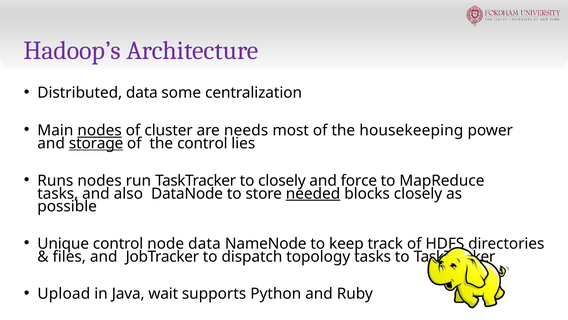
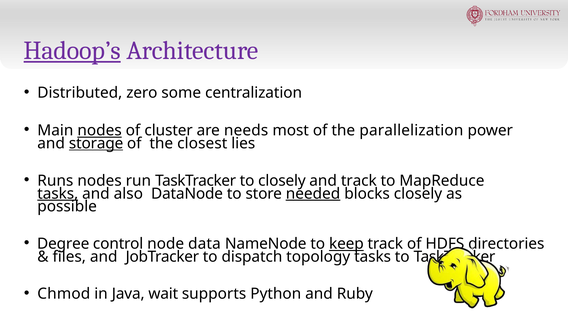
Hadoop’s underline: none -> present (72, 50)
Distributed data: data -> zero (142, 93)
housekeeping: housekeeping -> parallelization (411, 130)
the control: control -> closest (202, 143)
and force: force -> track (359, 180)
tasks underline: none -> present (58, 193)
Unique: Unique -> Degree (63, 243)
keep underline: none -> present (346, 243)
Upload: Upload -> Chmod (64, 293)
